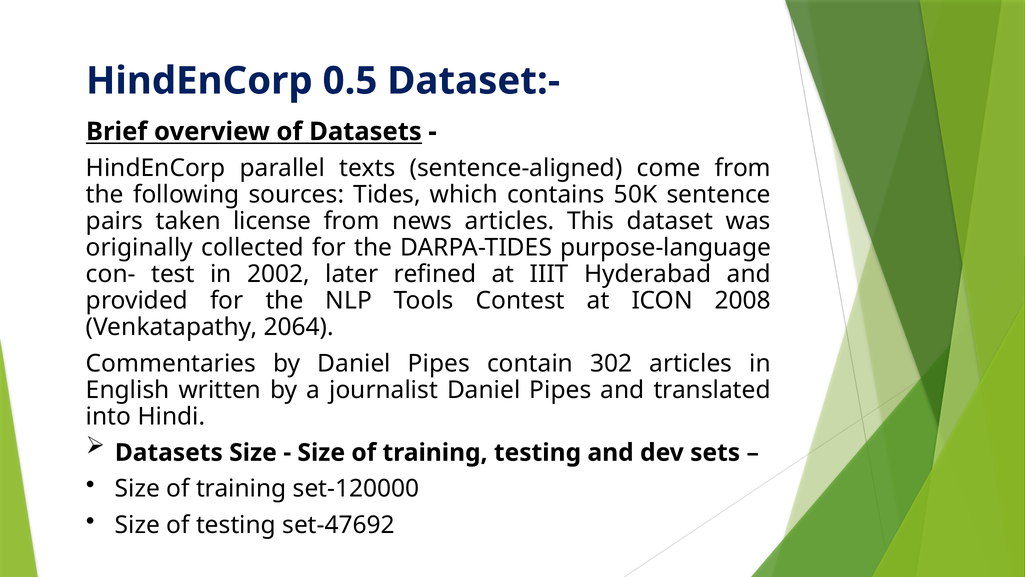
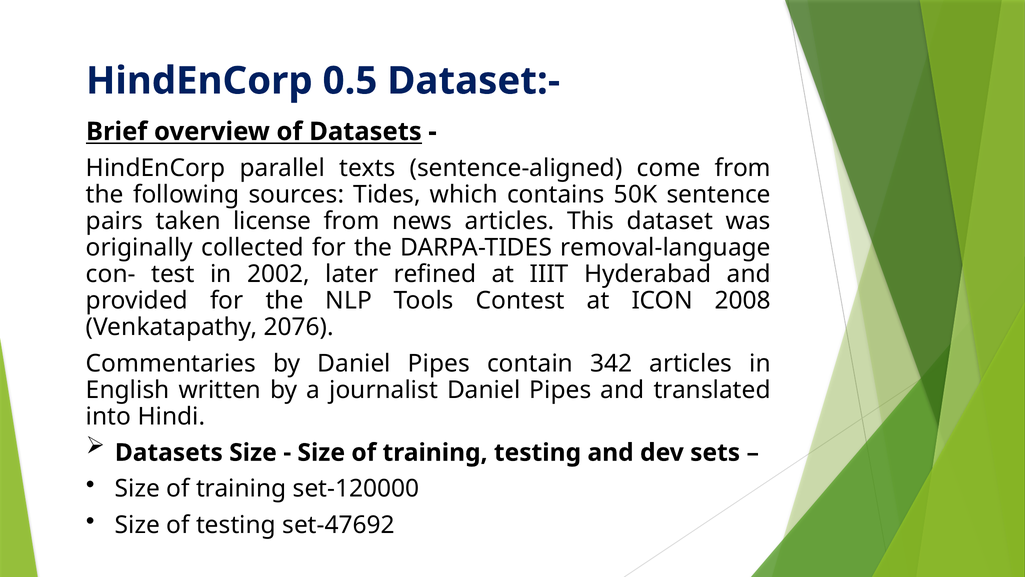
purpose-language: purpose-language -> removal-language (666, 248)
2064: 2064 -> 2076 (299, 327)
302: 302 -> 342 (611, 363)
